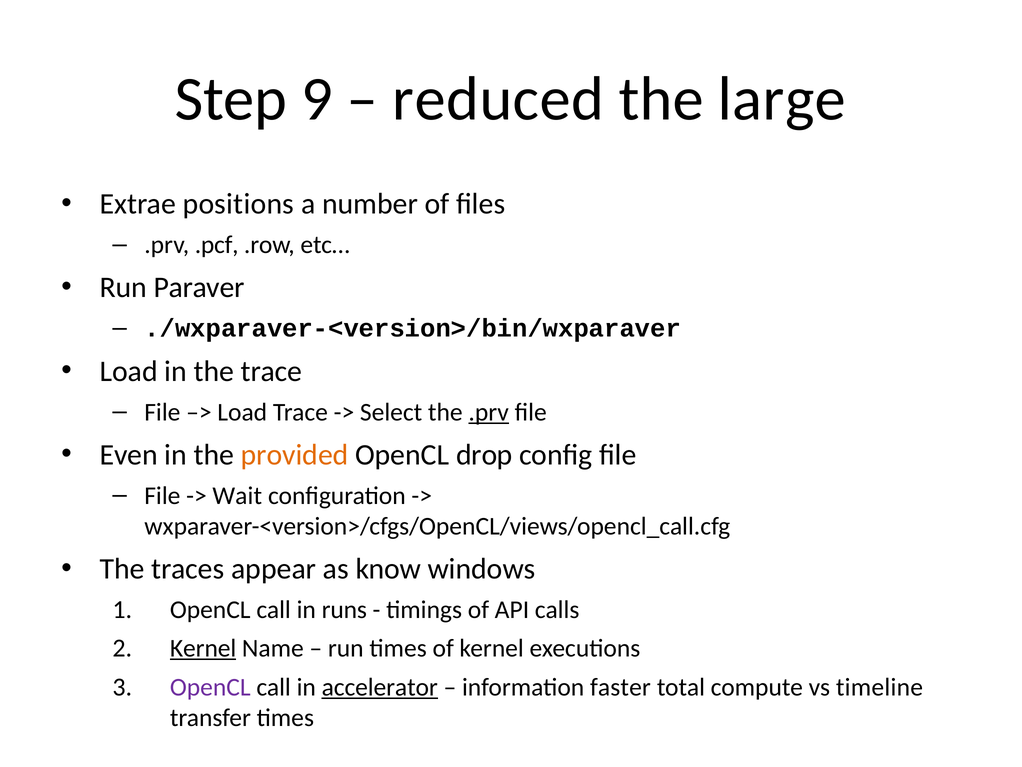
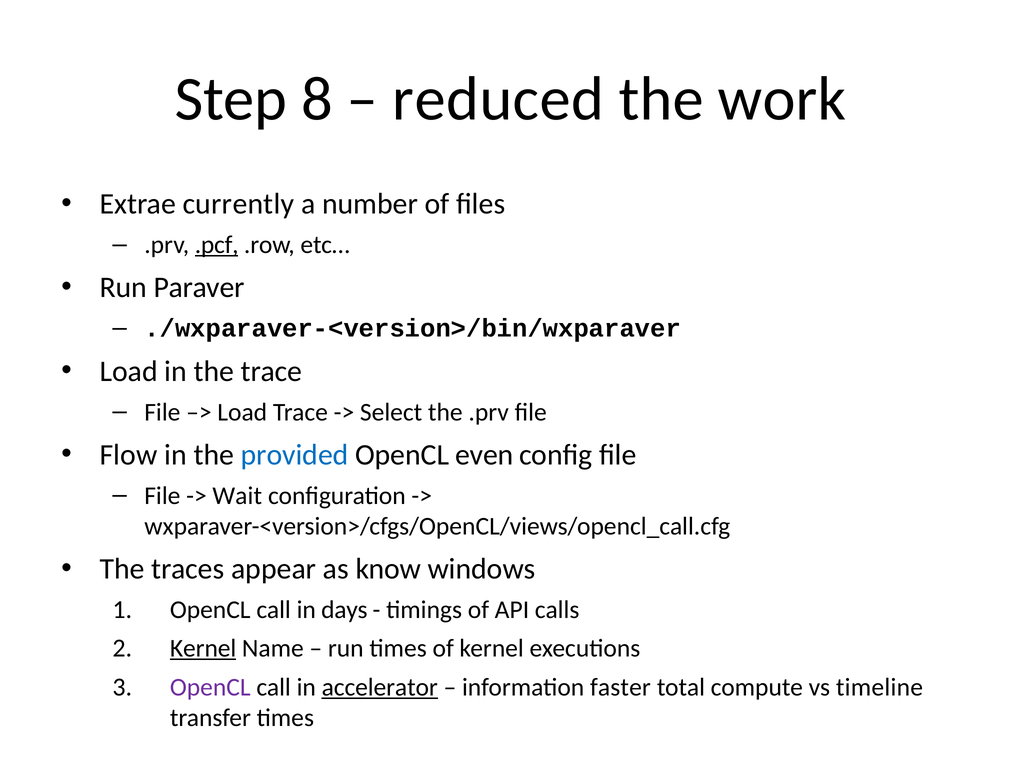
9: 9 -> 8 (317, 99)
large: large -> work (782, 99)
positions: positions -> currently (238, 204)
.pcf underline: none -> present (217, 245)
.prv underline: present -> none (489, 412)
Even: Even -> Flow (129, 454)
provided colour: orange -> blue (295, 454)
drop: drop -> even (484, 454)
runs: runs -> days (344, 609)
